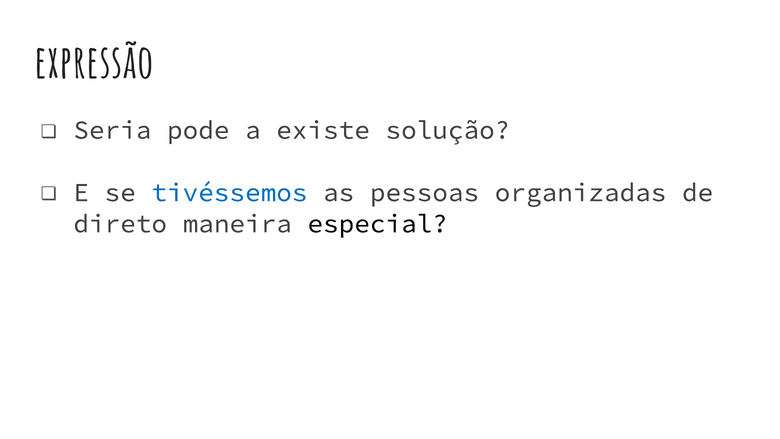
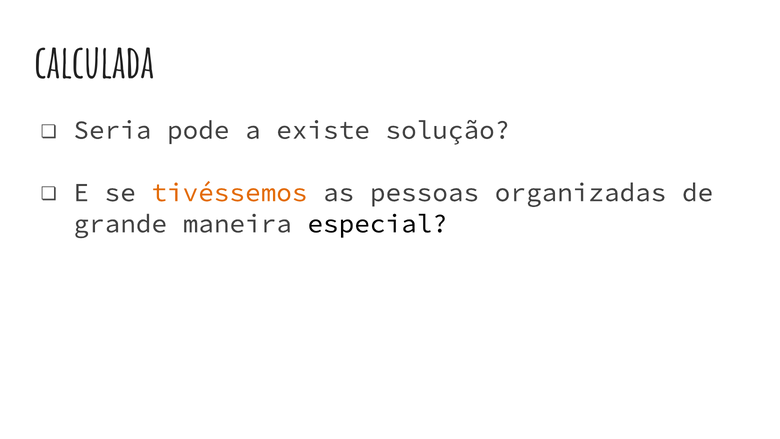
expressão: expressão -> calculada (94, 63)
tivéssemos colour: blue -> orange (229, 192)
direto: direto -> grande (120, 224)
